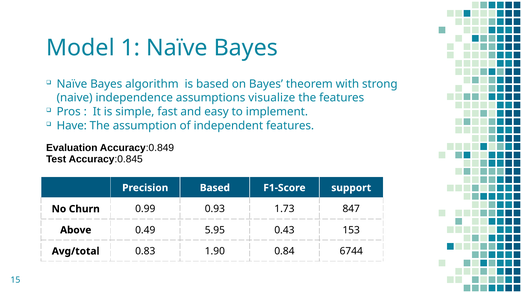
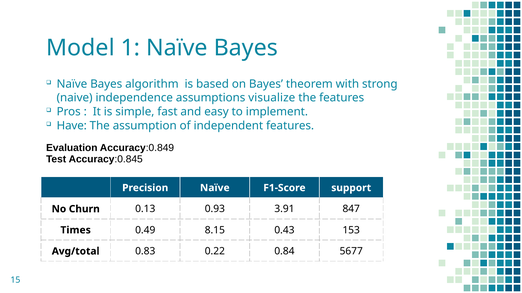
Precision Based: Based -> Naïve (215, 188)
0.99: 0.99 -> 0.13 (145, 209)
1.73: 1.73 -> 3.91 (284, 209)
Above: Above -> Times (76, 231)
5.95: 5.95 -> 8.15 (215, 231)
1.90: 1.90 -> 0.22 (215, 252)
6744: 6744 -> 5677 (351, 252)
